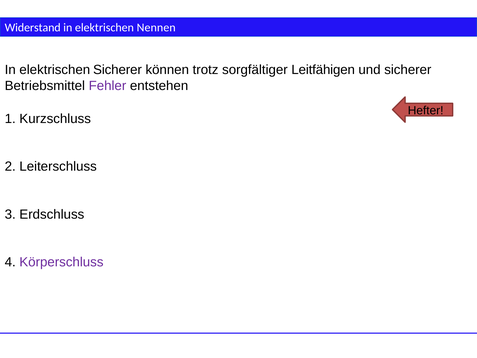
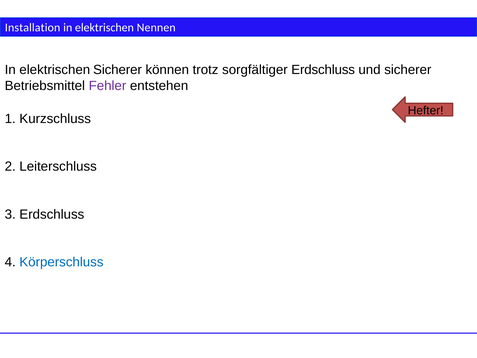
Widerstand: Widerstand -> Installation (33, 28)
sorgfältiger Leitfähigen: Leitfähigen -> Erdschluss (323, 70)
Körperschluss colour: purple -> blue (61, 262)
